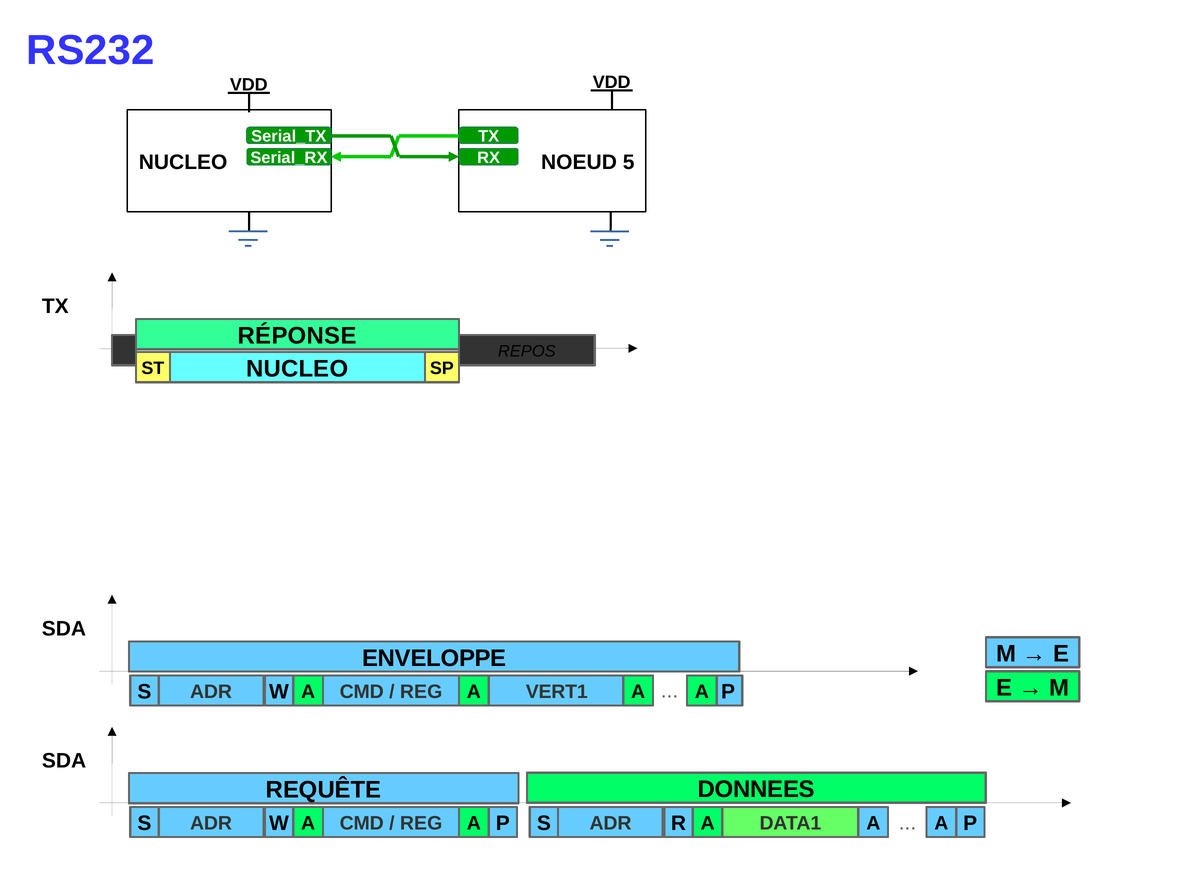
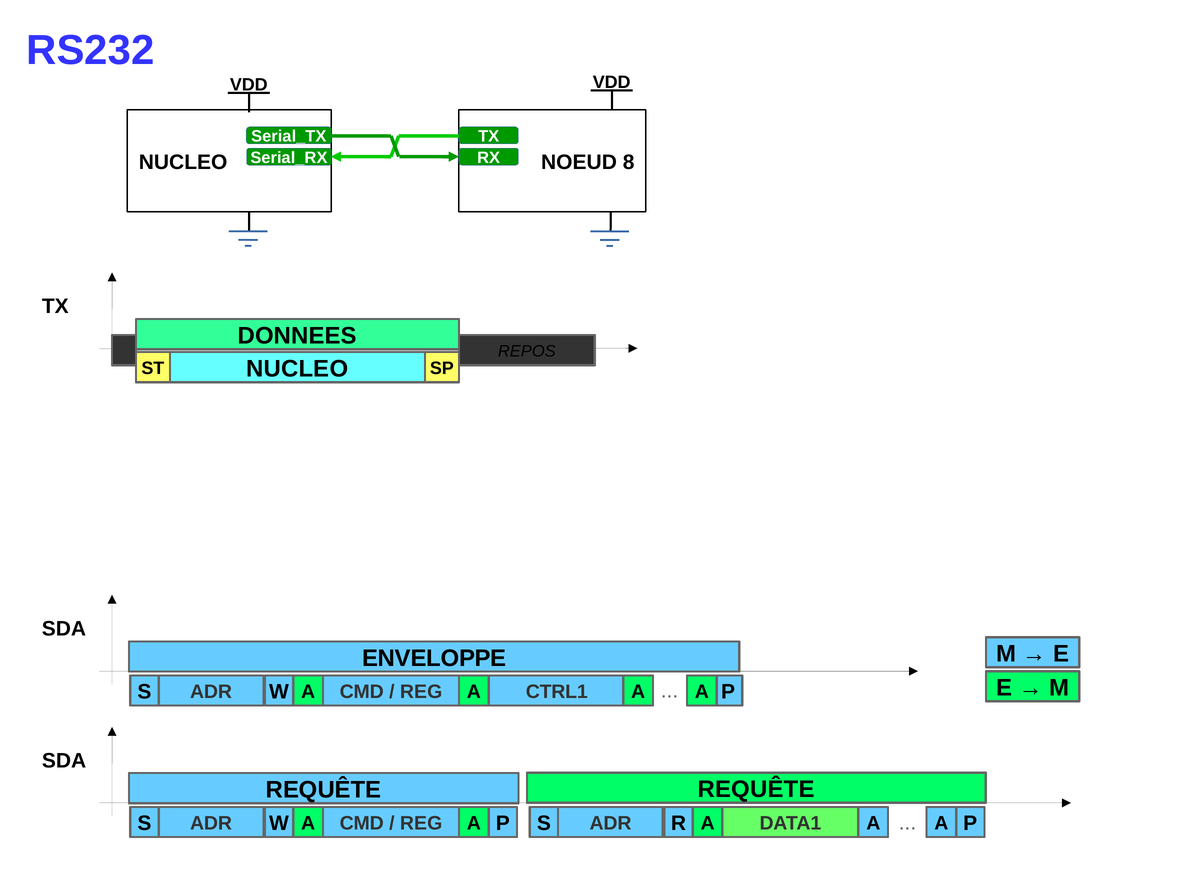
5: 5 -> 8 (629, 162)
RÉPONSE: RÉPONSE -> DONNEES (297, 336)
VERT1: VERT1 -> CTRL1 (557, 692)
DONNEES: DONNEES -> REQUÊTE (756, 790)
